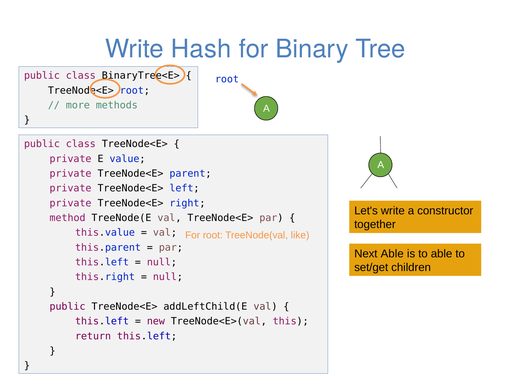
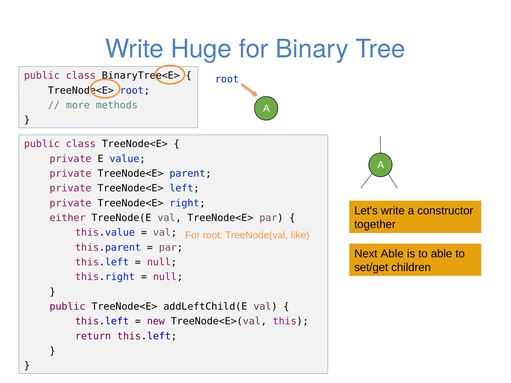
Hash: Hash -> Huge (201, 49)
method: method -> either (68, 218)
